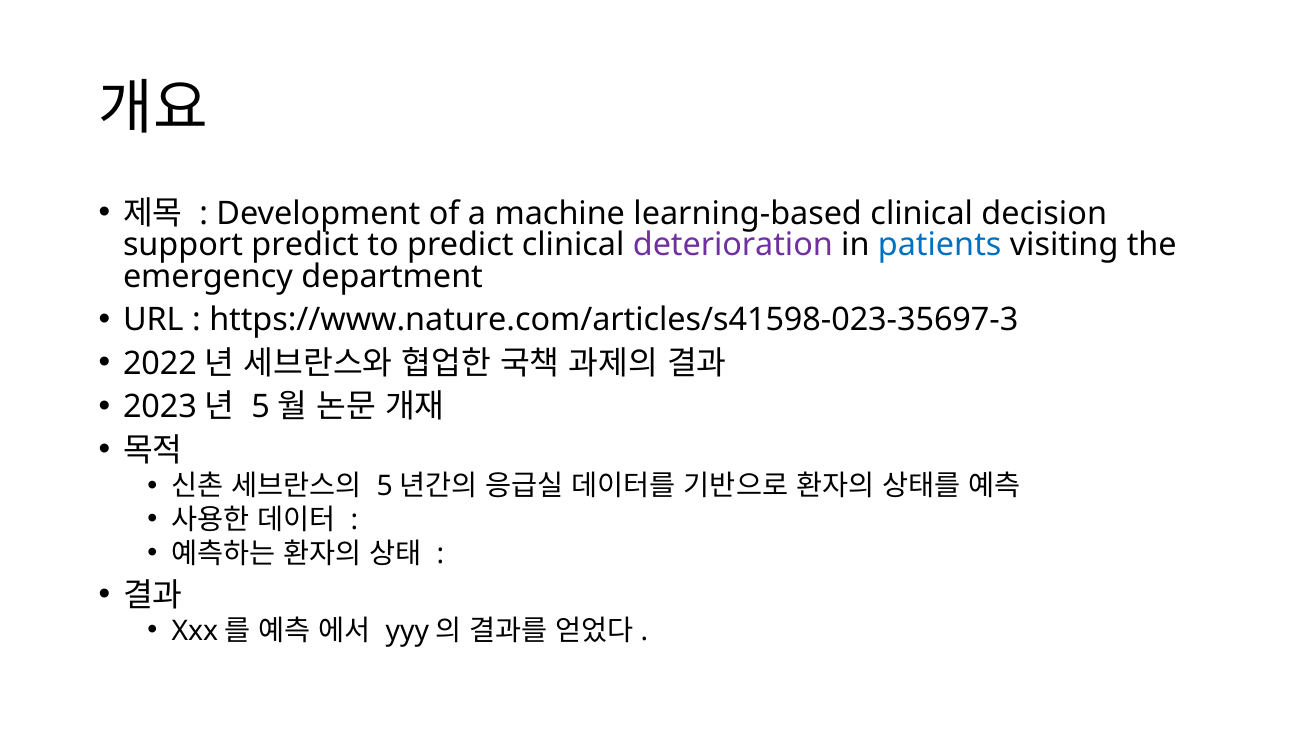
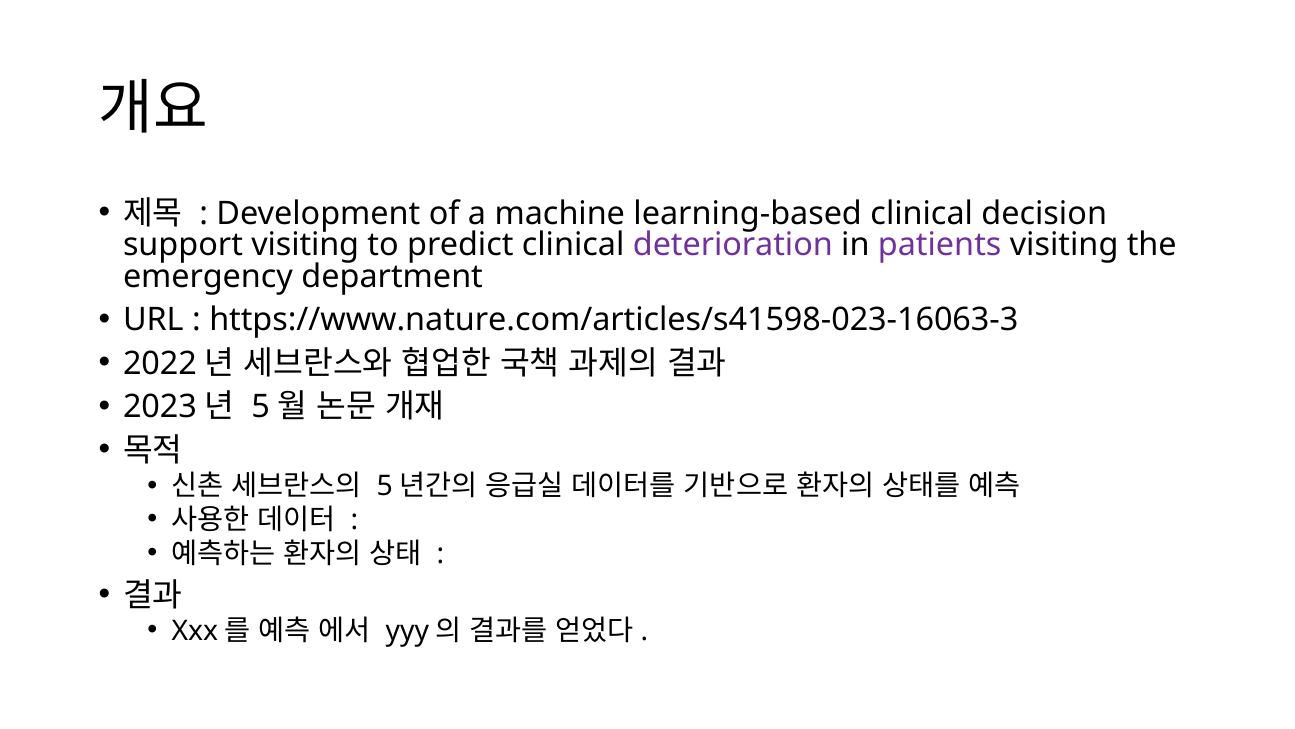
support predict: predict -> visiting (305, 245)
patients colour: blue -> purple (940, 245)
https://www.nature.com/articles/s41598-023-35697-3: https://www.nature.com/articles/s41598-023-35697-3 -> https://www.nature.com/articles/s41598-023-16063-3 (614, 320)
